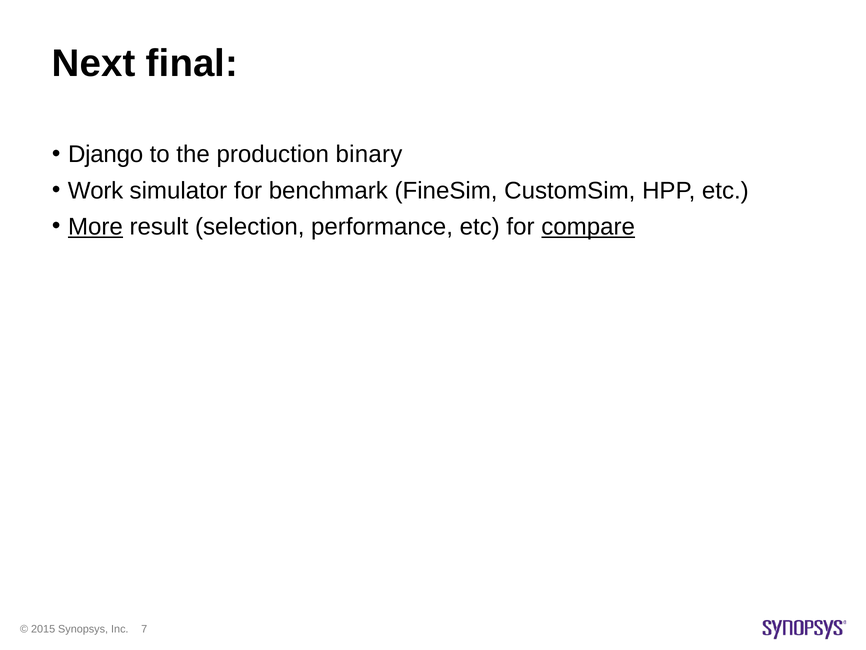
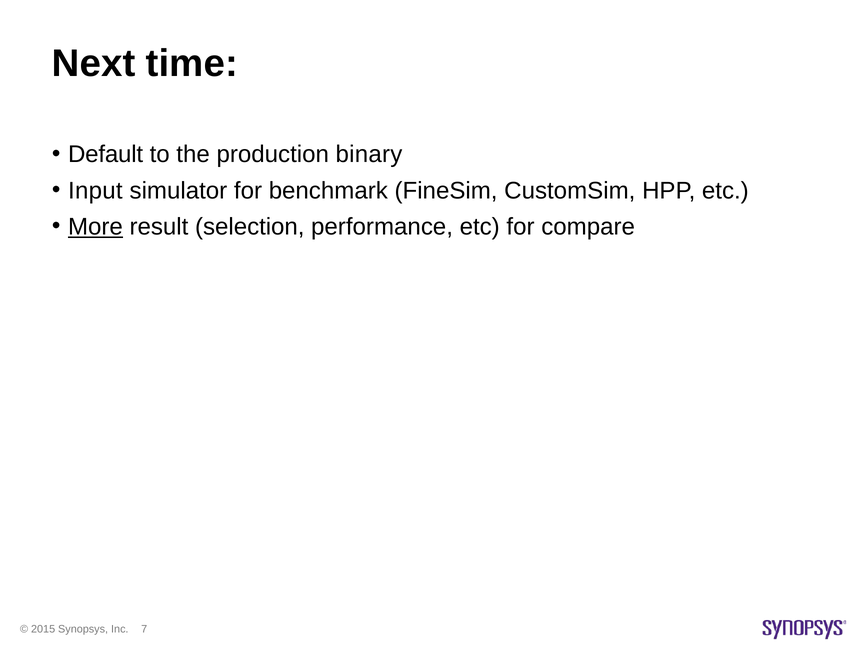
final: final -> time (192, 63)
Django: Django -> Default (106, 154)
Work: Work -> Input (95, 191)
compare underline: present -> none (588, 227)
